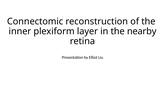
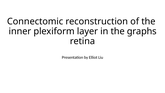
nearby: nearby -> graphs (142, 31)
